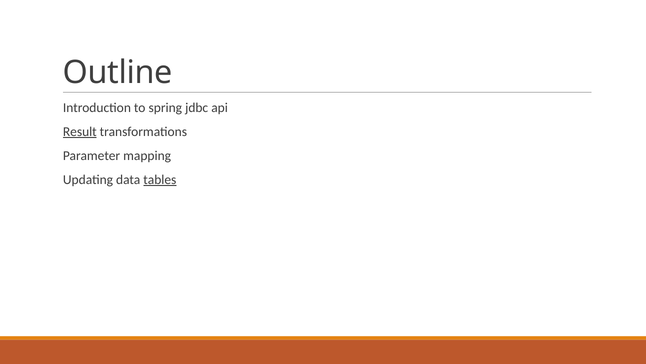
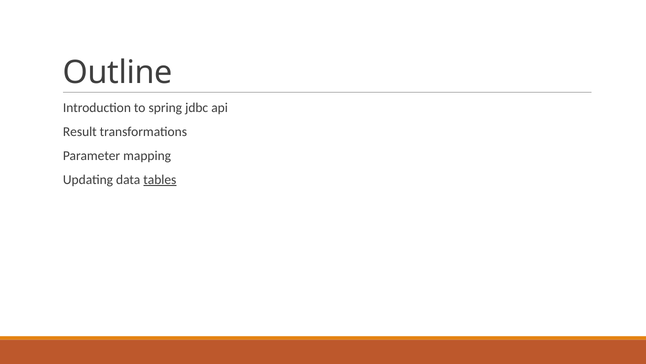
Result underline: present -> none (80, 131)
